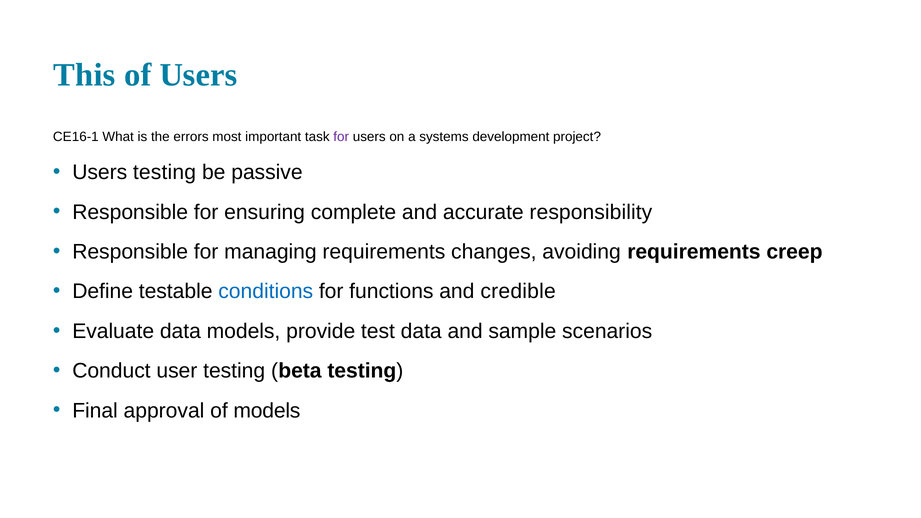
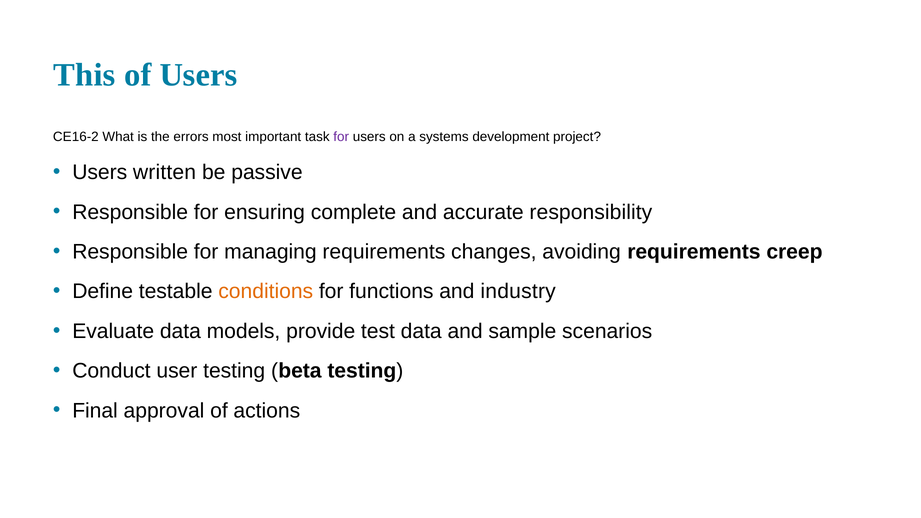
16-1: 16-1 -> 16-2 (85, 137)
Users testing: testing -> written (165, 172)
conditions colour: blue -> orange (266, 292)
credible: credible -> industry (518, 292)
of models: models -> actions (267, 411)
